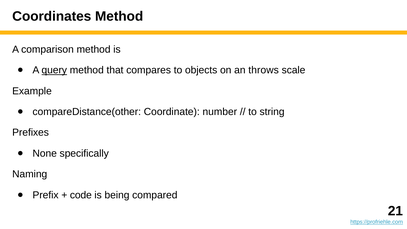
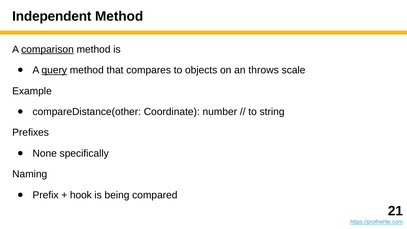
Coordinates: Coordinates -> Independent (52, 16)
comparison underline: none -> present (48, 49)
code: code -> hook (81, 195)
